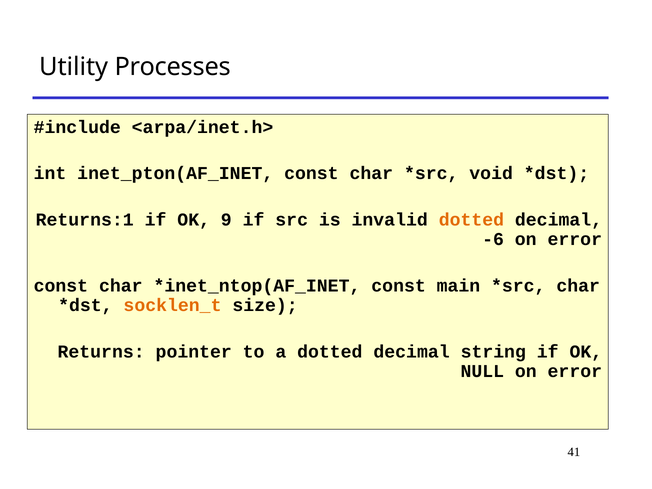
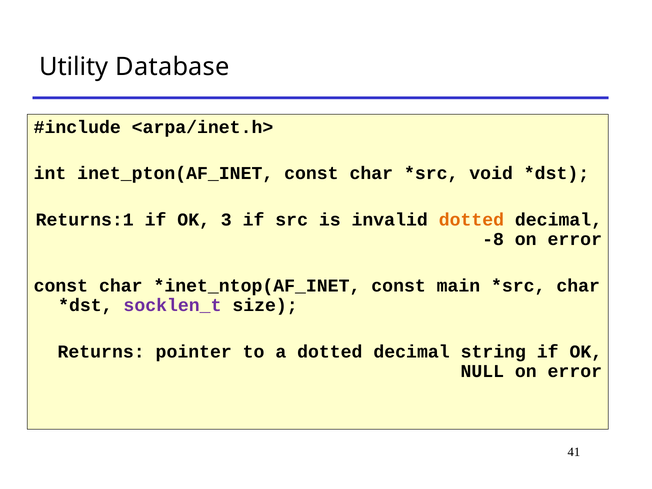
Processes: Processes -> Database (173, 67)
9: 9 -> 3 (226, 220)
-6: -6 -> -8 (493, 239)
socklen_t colour: orange -> purple (173, 305)
